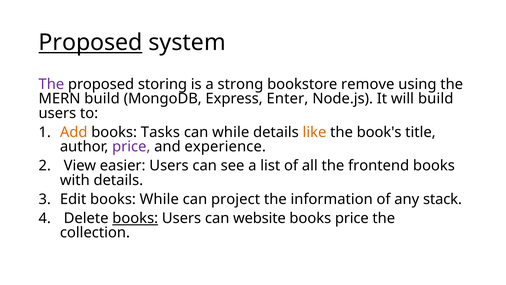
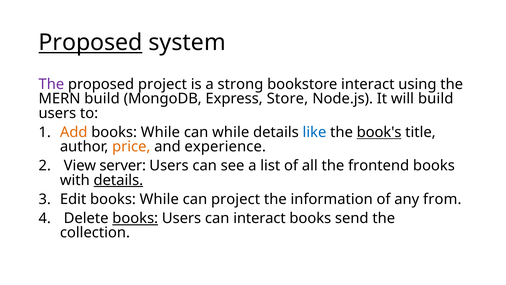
proposed storing: storing -> project (162, 84)
bookstore remove: remove -> interact (368, 84)
Enter: Enter -> Store (287, 99)
Tasks: Tasks -> While (160, 132)
like colour: orange -> blue (314, 132)
book's underline: none -> present (379, 132)
price colour: purple -> orange (131, 146)
easier: easier -> server (123, 166)
details underline: none -> present (118, 180)
stack: stack -> from (442, 199)
can website: website -> interact (259, 218)
books price: price -> send (352, 218)
